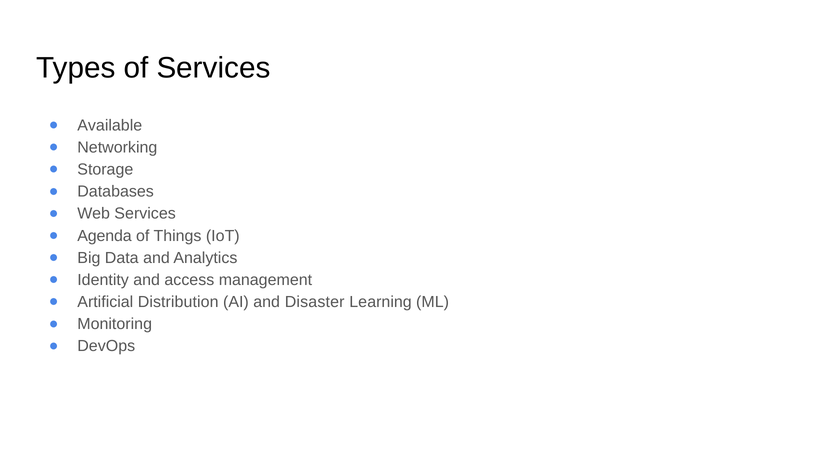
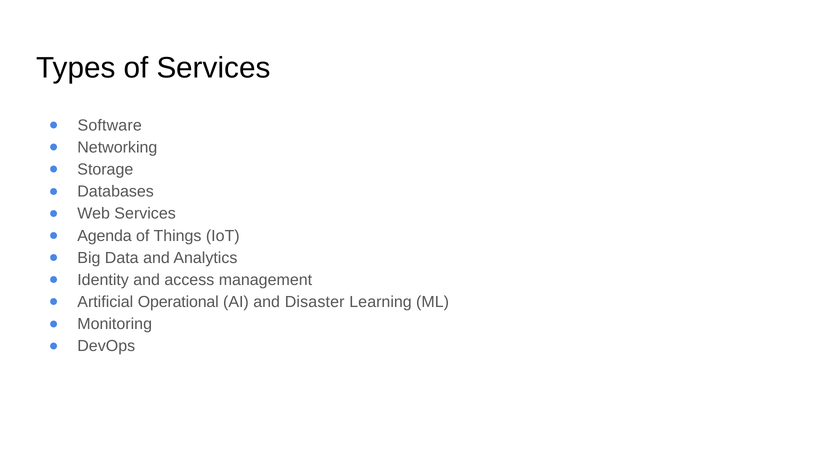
Available: Available -> Software (110, 125)
Distribution: Distribution -> Operational (178, 302)
